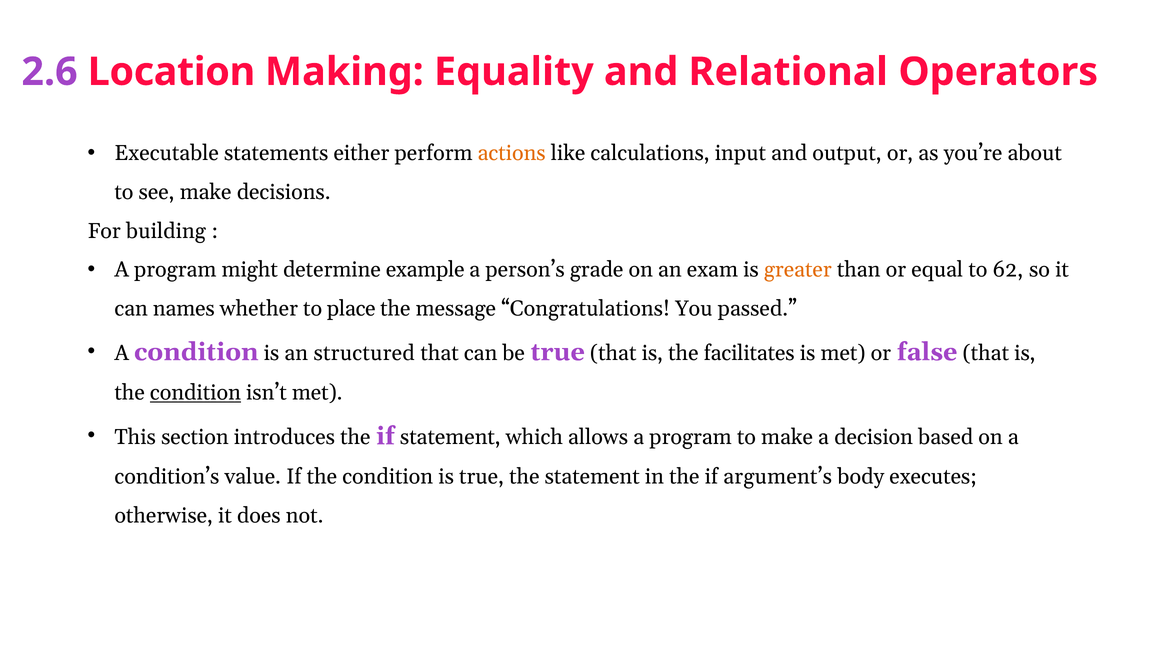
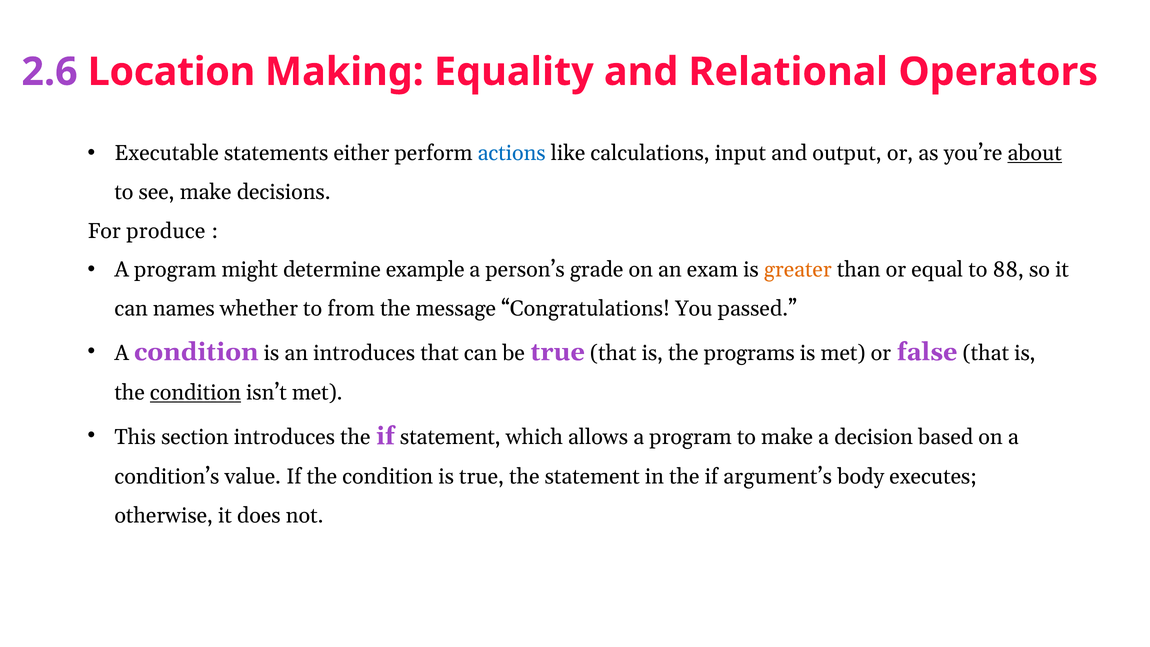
actions colour: orange -> blue (512, 153)
about underline: none -> present (1035, 153)
building: building -> produce (166, 231)
62: 62 -> 88 (1008, 270)
place: place -> from (351, 308)
an structured: structured -> introduces (364, 353)
facilitates: facilitates -> programs (749, 353)
